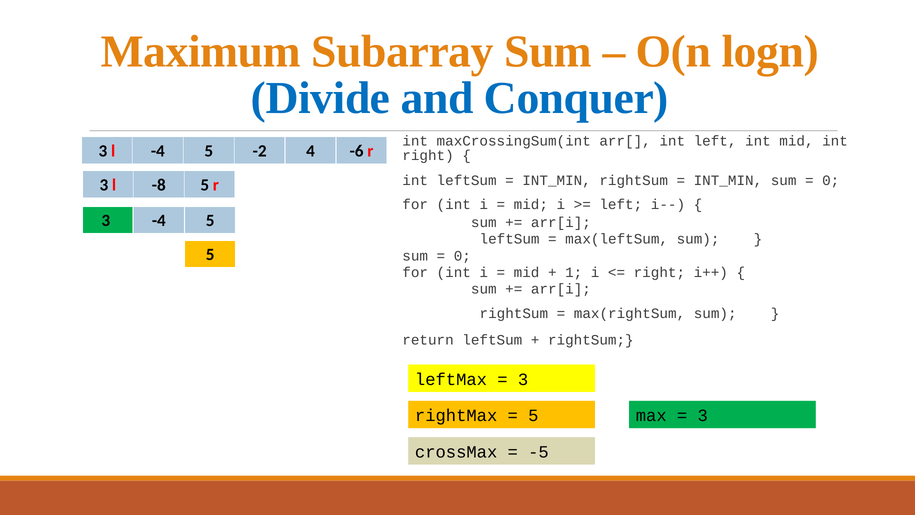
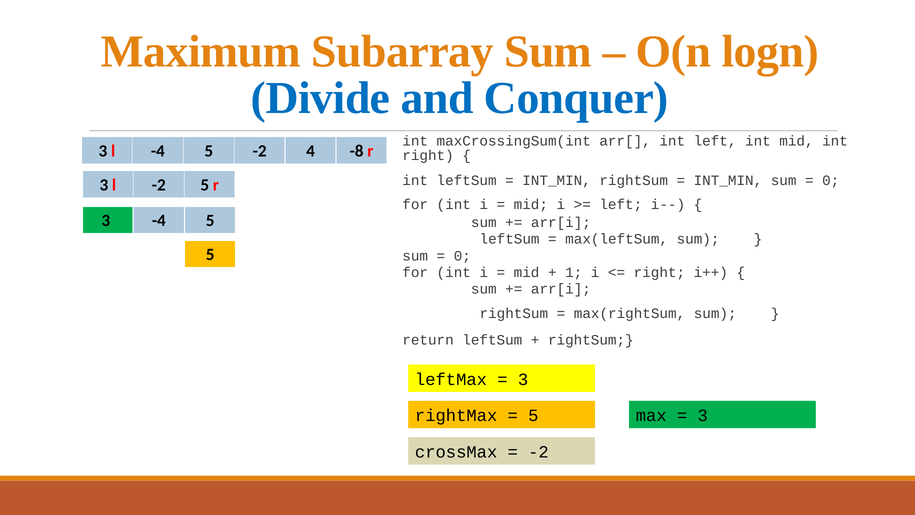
-6: -6 -> -8 (357, 151)
l -8: -8 -> -2 (159, 185)
-5: -5 -> -2 (538, 452)
